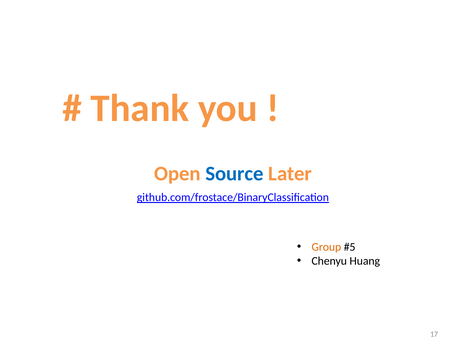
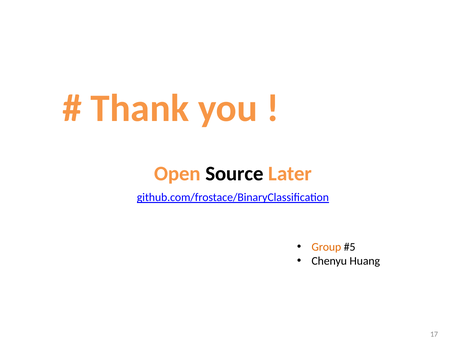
Source colour: blue -> black (235, 173)
